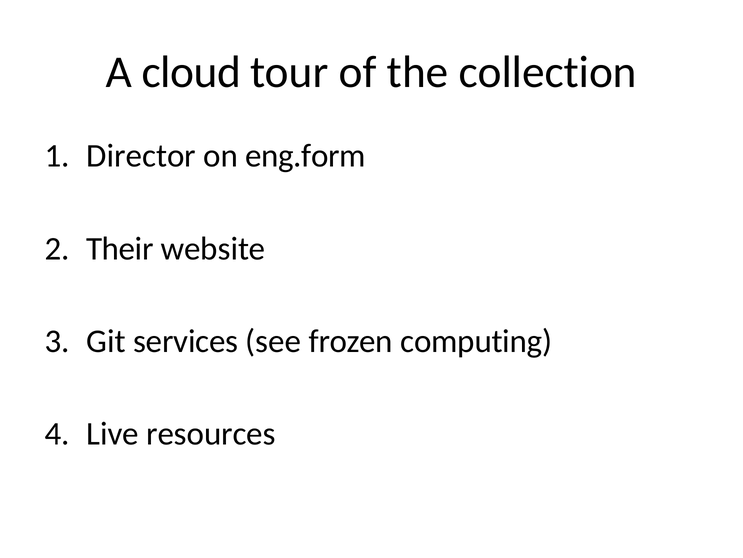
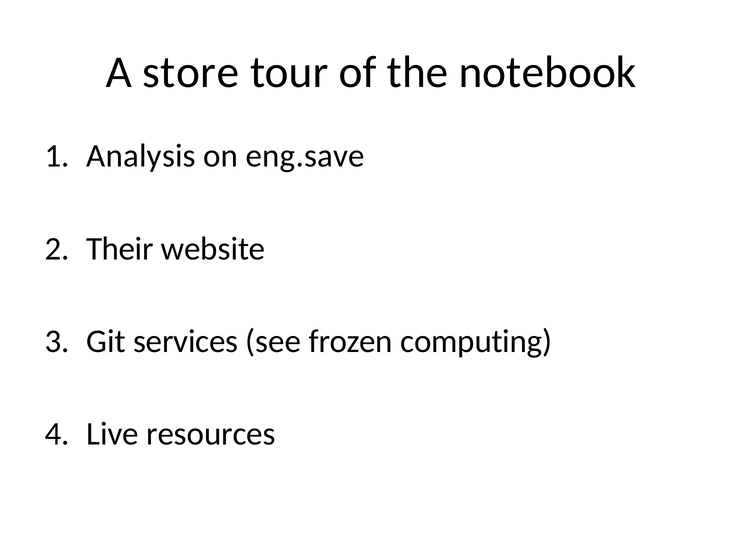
cloud: cloud -> store (191, 72)
collection: collection -> notebook (548, 72)
Director: Director -> Analysis (141, 156)
eng.form: eng.form -> eng.save (305, 156)
